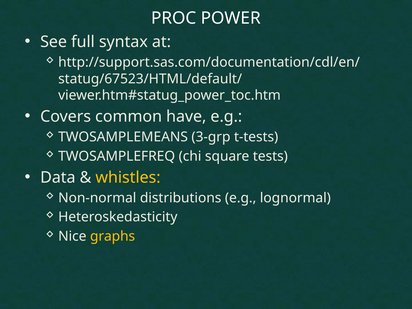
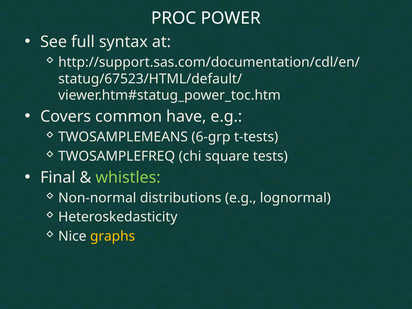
3-grp: 3-grp -> 6-grp (211, 137)
Data: Data -> Final (58, 177)
whistles colour: yellow -> light green (128, 177)
